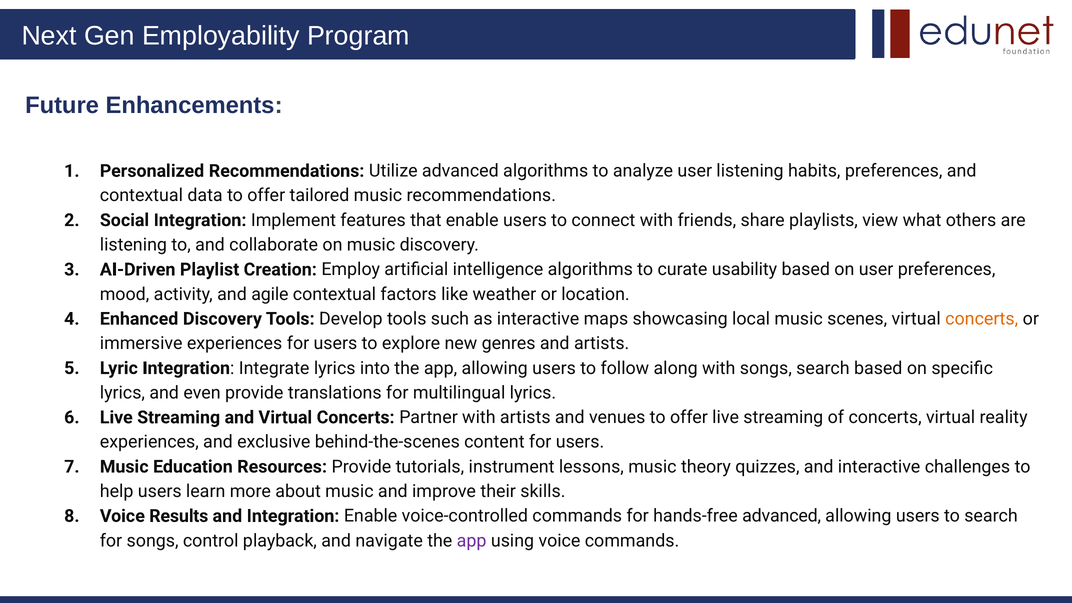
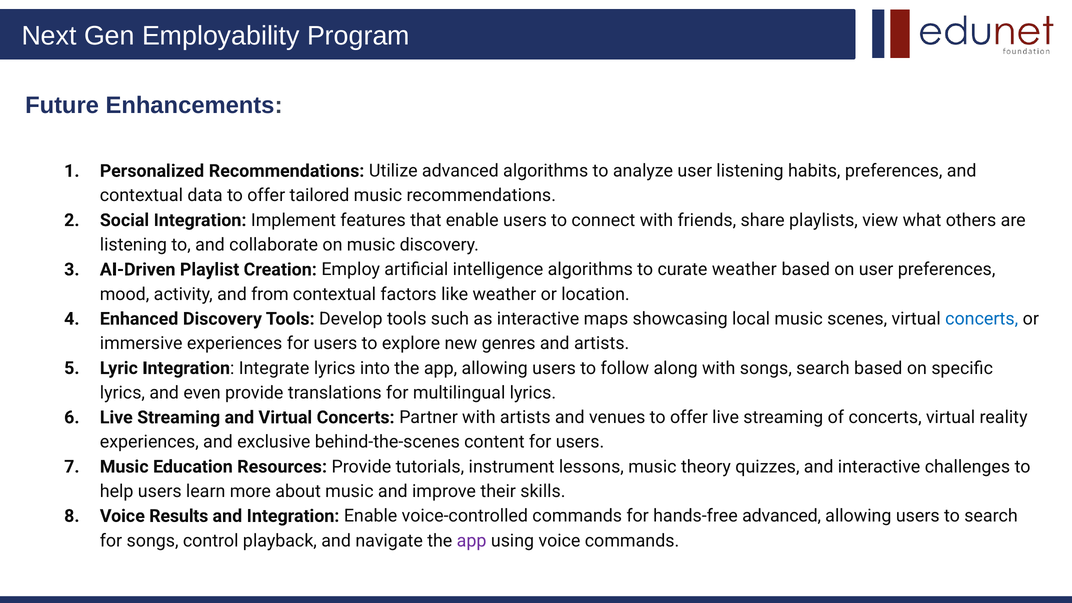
curate usability: usability -> weather (744, 270)
agile: agile -> from (270, 294)
concerts colour: orange -> blue (982, 319)
